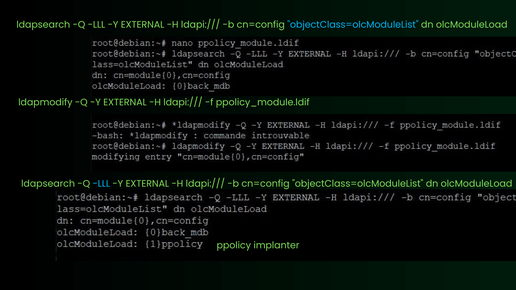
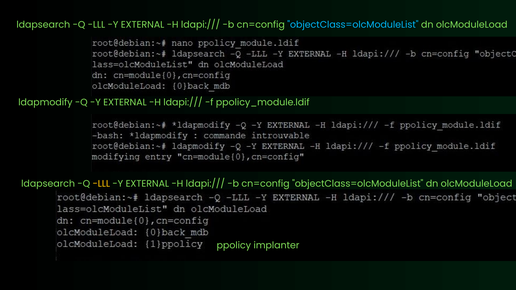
LLL colour: light blue -> yellow (101, 184)
